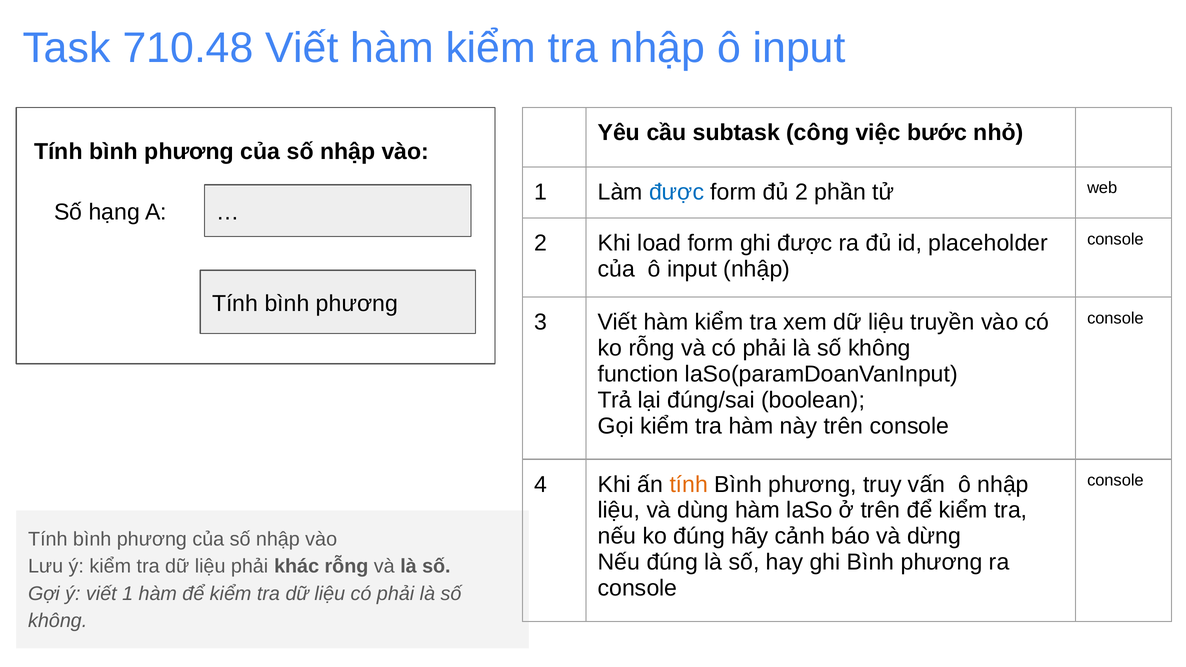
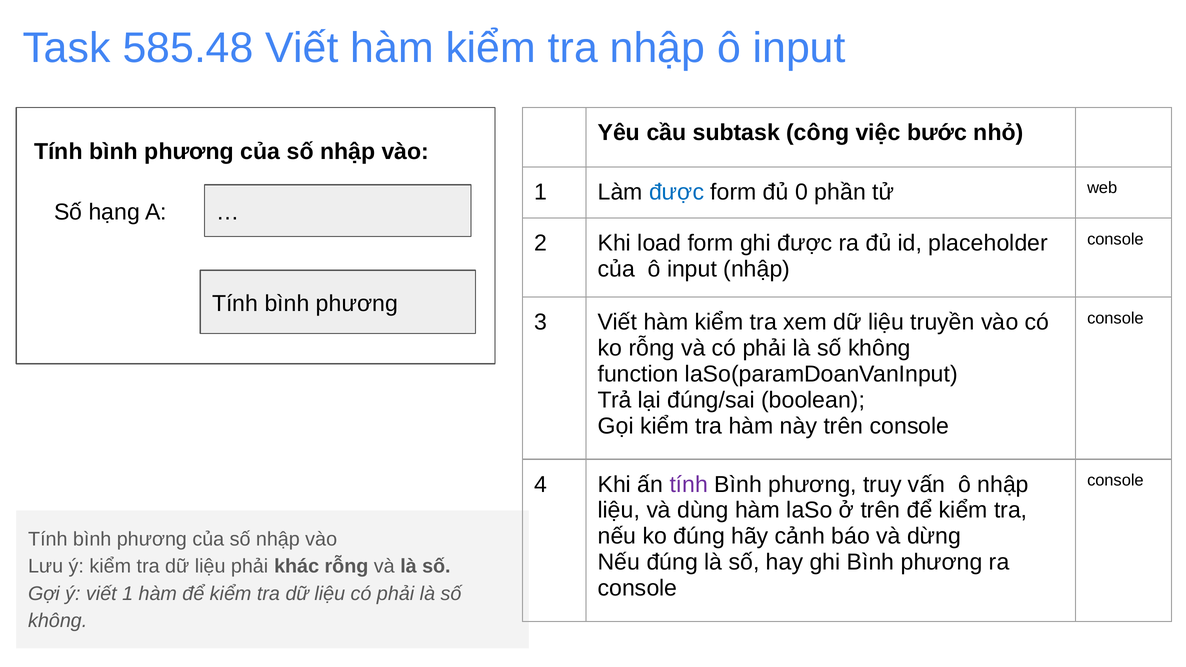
710.48: 710.48 -> 585.48 (188, 48)
đủ 2: 2 -> 0 (802, 192)
tính colour: orange -> purple (689, 485)
